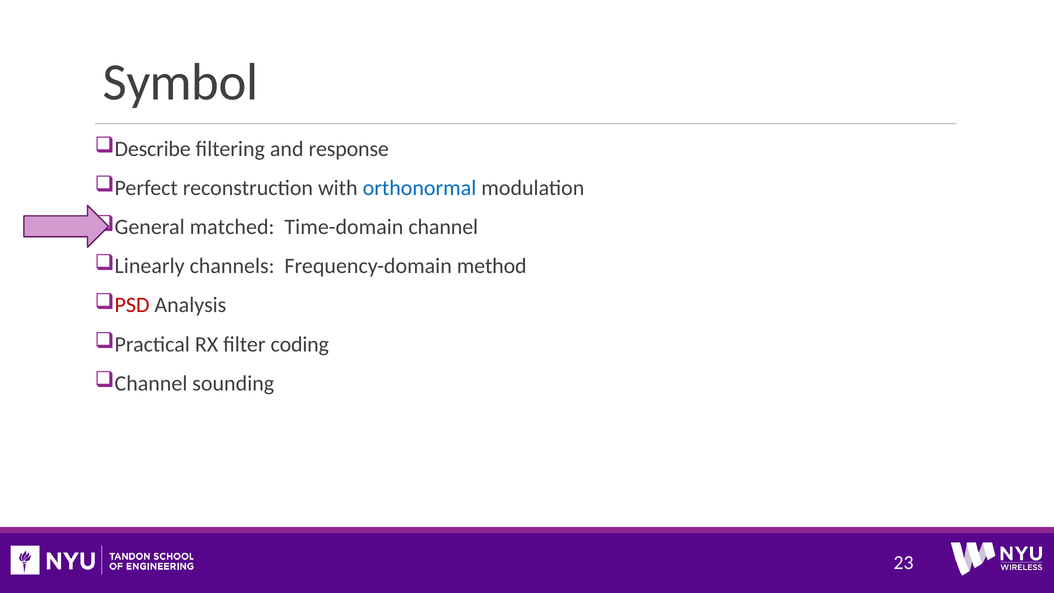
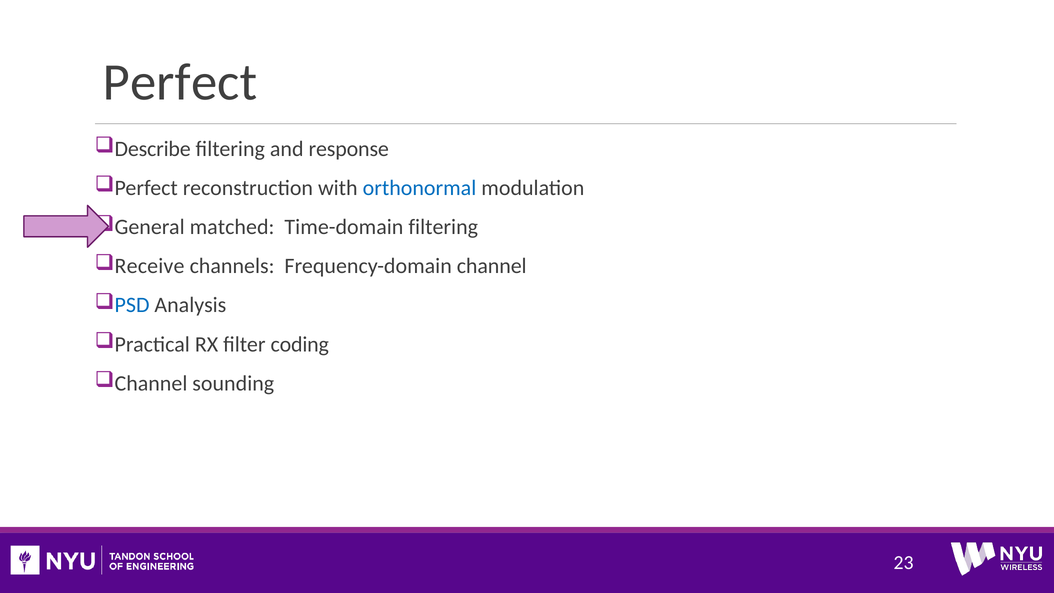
Symbol: Symbol -> Perfect (180, 83)
Time-domain channel: channel -> filtering (443, 227)
Linearly: Linearly -> Receive (150, 266)
Frequency-domain method: method -> channel (492, 266)
PSD colour: red -> blue (132, 305)
